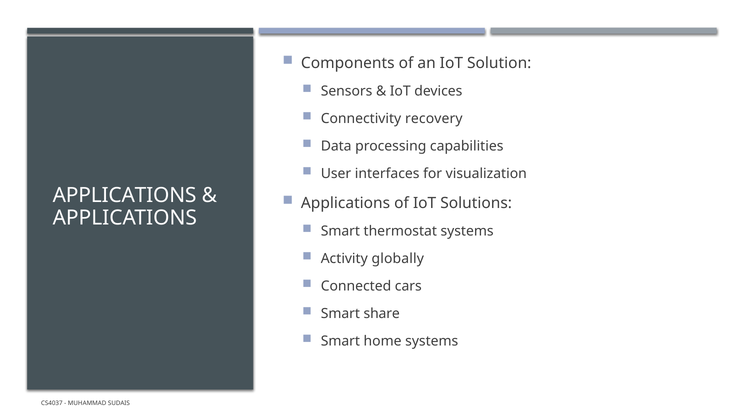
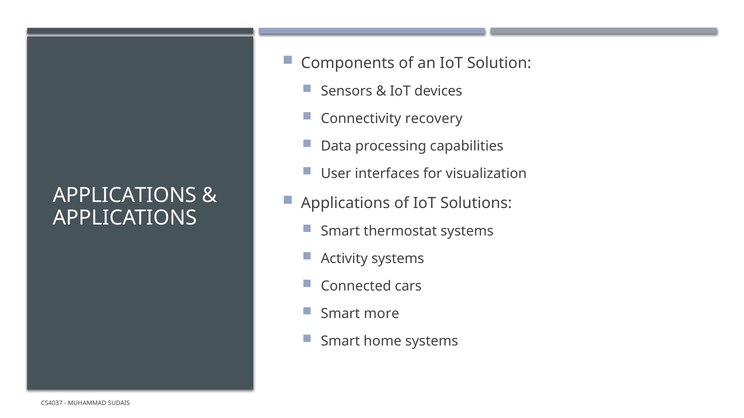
Activity globally: globally -> systems (398, 259)
share: share -> more (382, 314)
